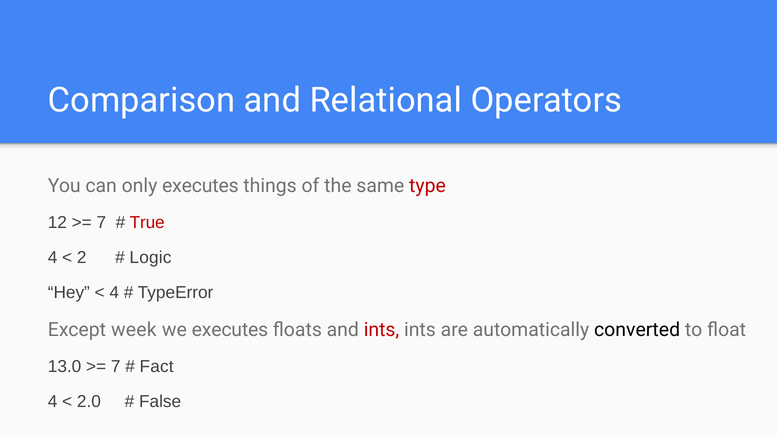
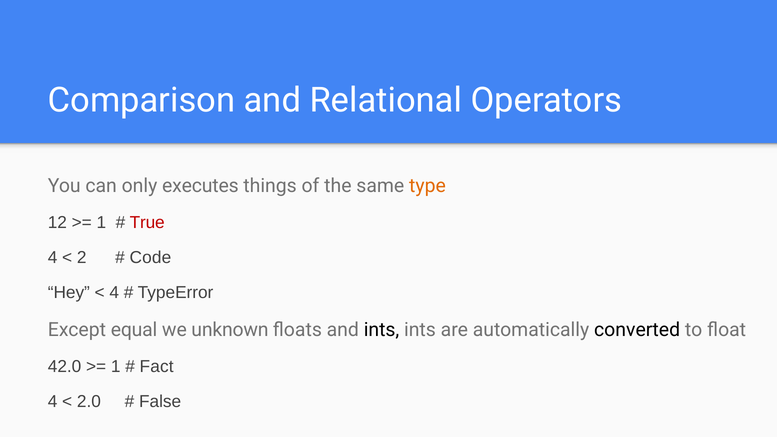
type colour: red -> orange (427, 186)
7: 7 -> 1 (101, 223)
Logic: Logic -> Code (150, 258)
week: week -> equal (134, 330)
we executes: executes -> unknown (230, 330)
ints colour: red -> black (382, 330)
13.0: 13.0 -> 42.0 (65, 367)
7: 7 -> 1 (116, 367)
